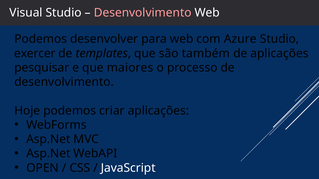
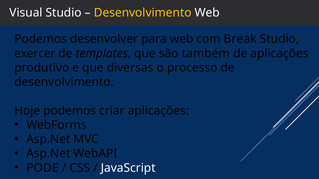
Desenvolvimento colour: pink -> yellow (143, 13)
Azure: Azure -> Break (240, 39)
pesquisar: pesquisar -> produtivo (42, 68)
maiores: maiores -> diversas (130, 68)
OPEN: OPEN -> PODE (43, 168)
